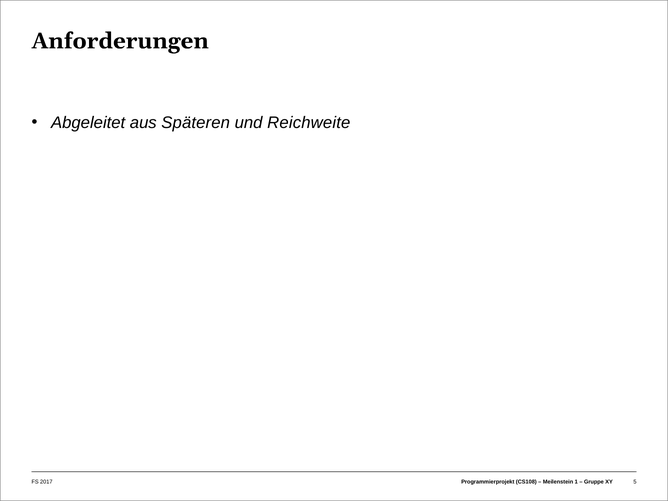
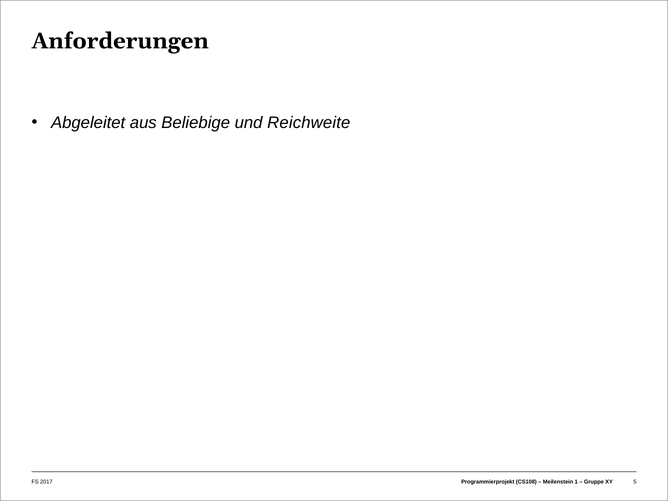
Späteren: Späteren -> Beliebige (196, 123)
